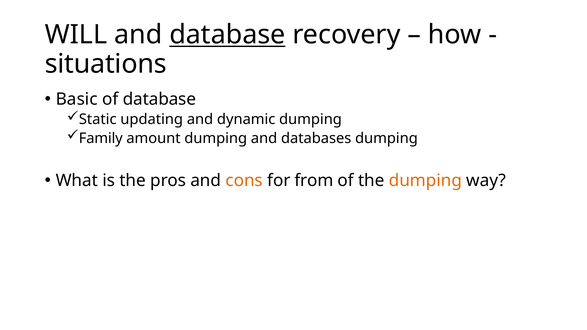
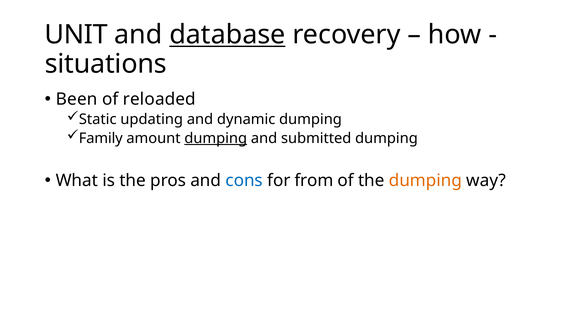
WILL: WILL -> UNIT (76, 35)
Basic: Basic -> Been (77, 99)
of database: database -> reloaded (159, 99)
dumping underline: none -> present (216, 138)
databases: databases -> submitted (316, 138)
cons colour: orange -> blue (244, 181)
